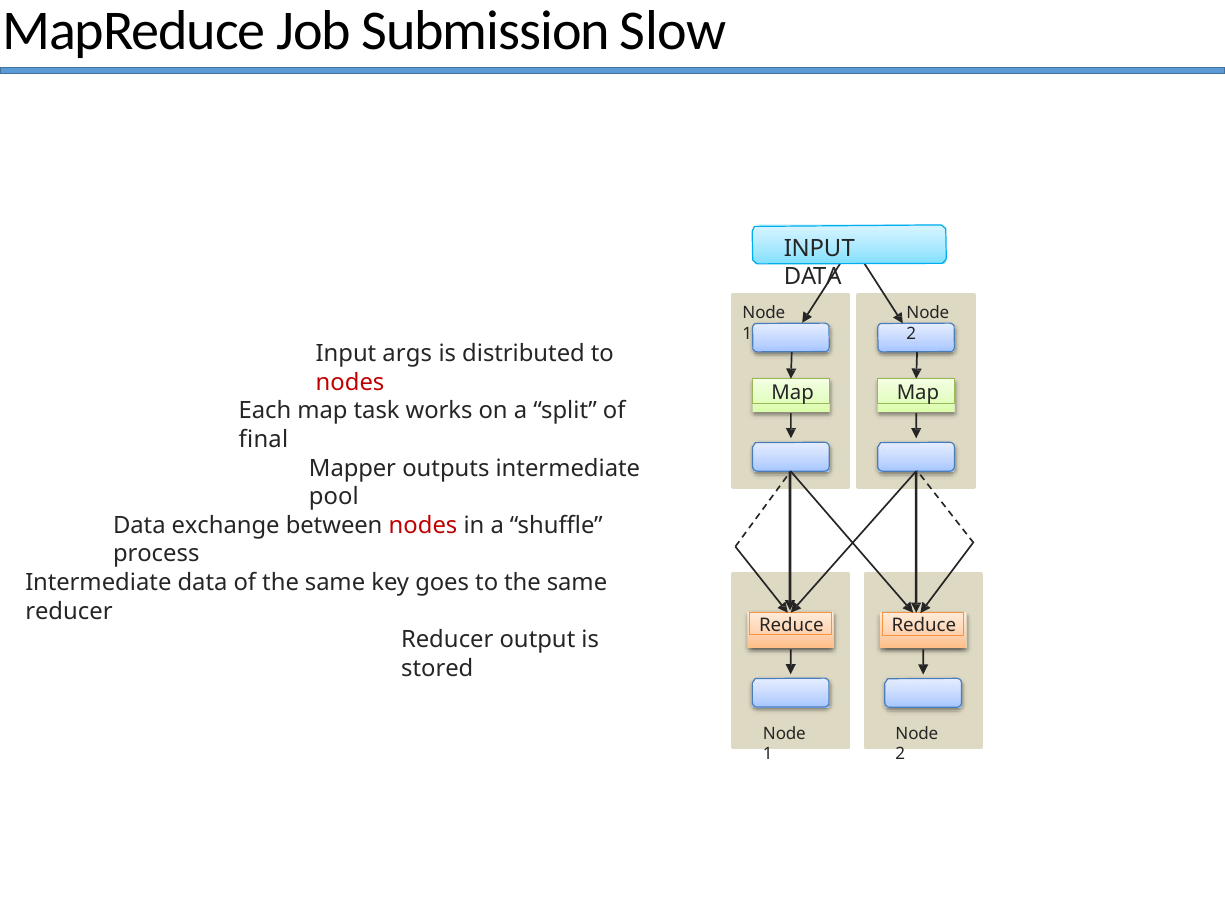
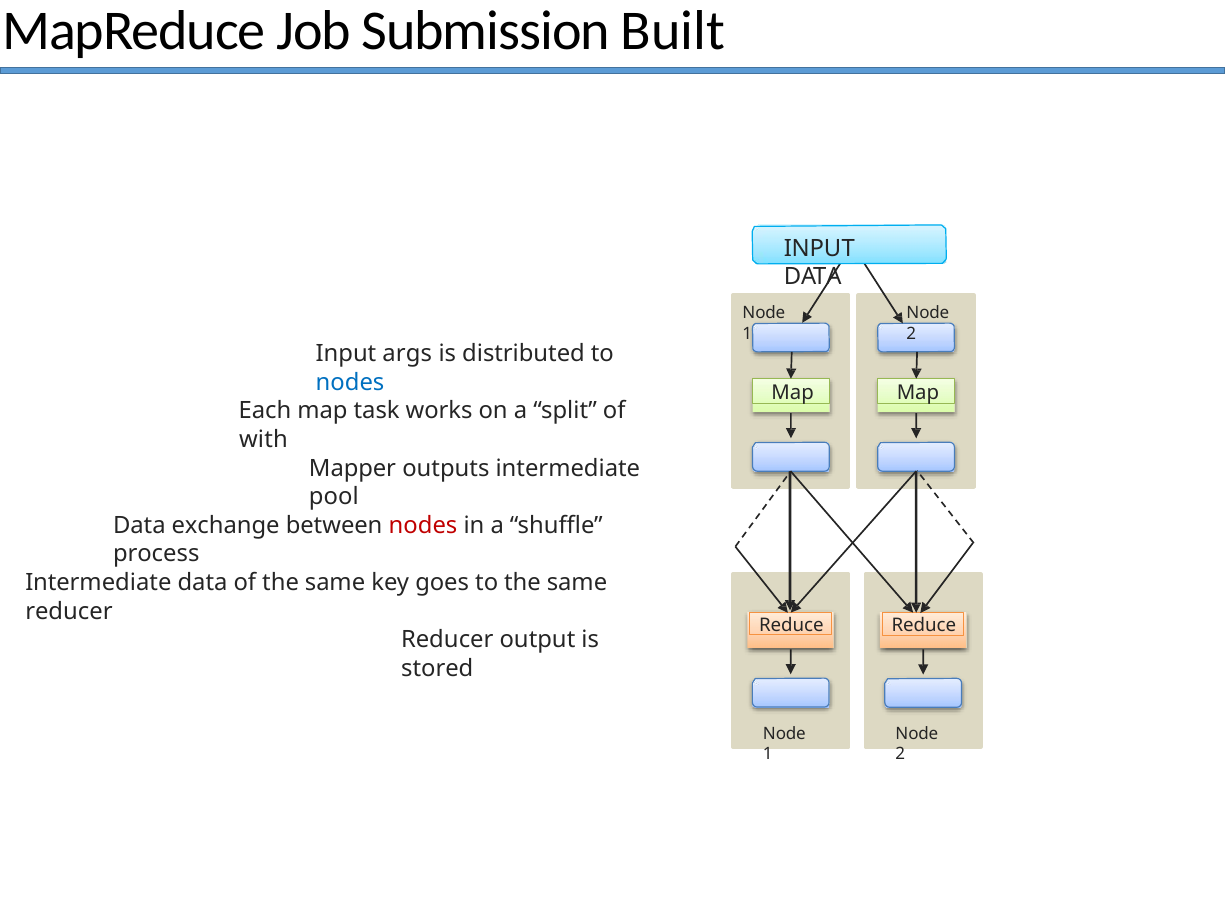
Slow: Slow -> Built (673, 31)
nodes colour: red -> blue (350, 382)
final: final -> with (263, 440)
